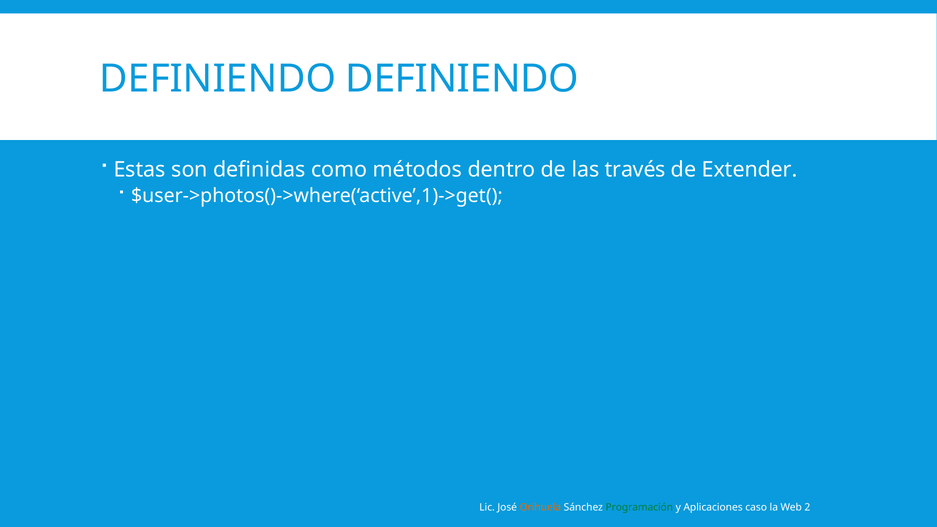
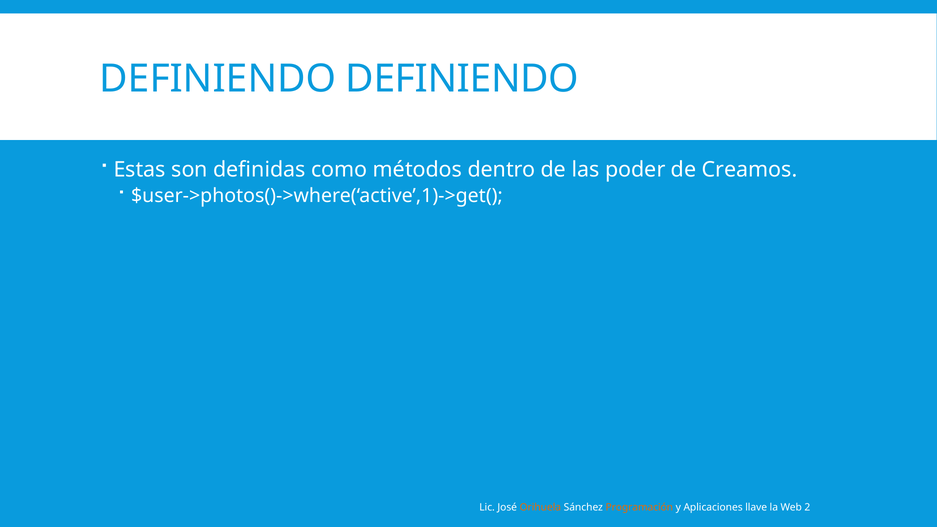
través: través -> poder (635, 170)
Extender: Extender -> Creamos (750, 170)
Programación colour: green -> orange (639, 508)
caso: caso -> llave (756, 508)
